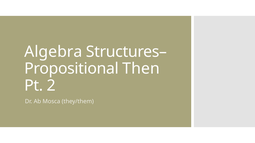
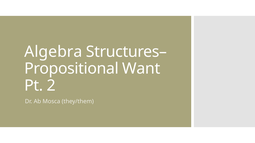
Then: Then -> Want (141, 69)
